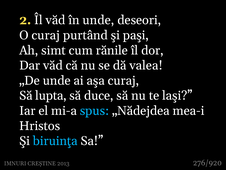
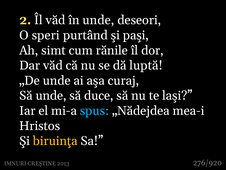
O curaj: curaj -> speri (46, 35)
valea: valea -> luptă (146, 65)
Să lupta: lupta -> unde (51, 95)
biruinţa colour: light blue -> yellow (55, 141)
